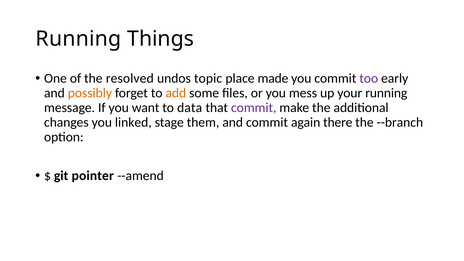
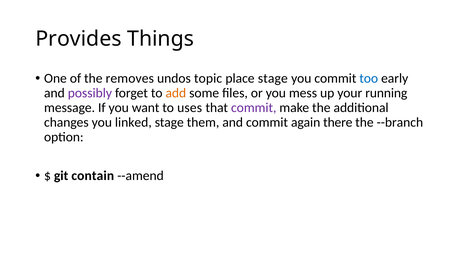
Running: Running -> Provides (79, 39)
resolved: resolved -> removes (130, 78)
place made: made -> stage (273, 78)
too colour: purple -> blue (369, 78)
possibly colour: orange -> purple (90, 93)
data: data -> uses (190, 108)
pointer: pointer -> contain (93, 176)
